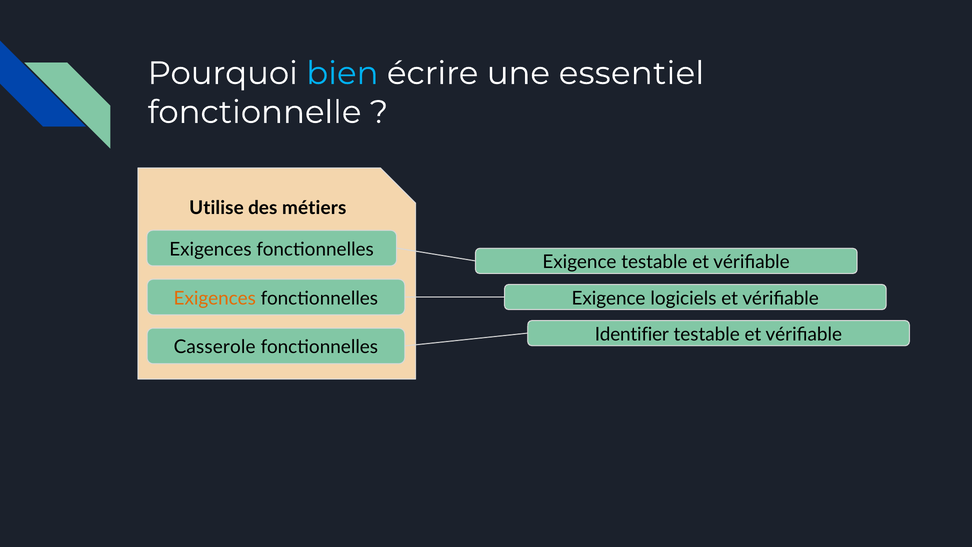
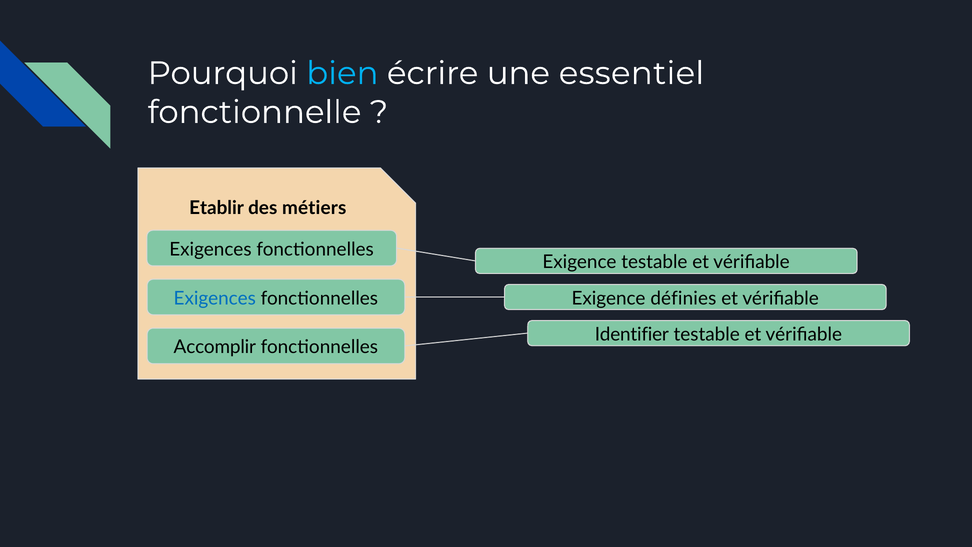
Utilise: Utilise -> Etablir (217, 208)
Exigences colour: orange -> blue (215, 298)
logiciels: logiciels -> définies (683, 298)
Casserole: Casserole -> Accomplir (215, 347)
